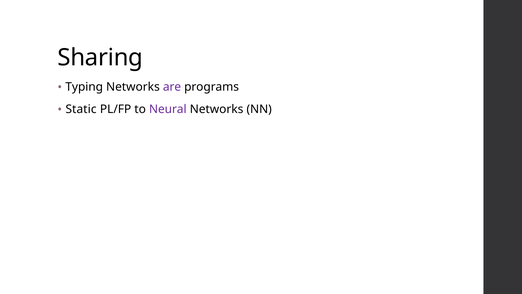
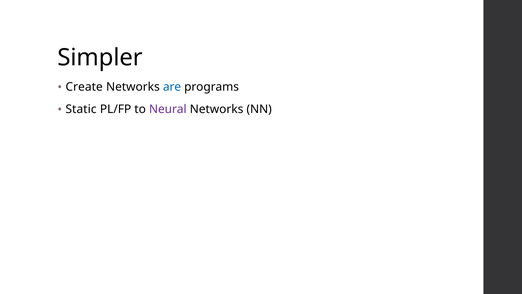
Sharing: Sharing -> Simpler (100, 58)
Typing: Typing -> Create (84, 87)
are colour: purple -> blue (172, 87)
